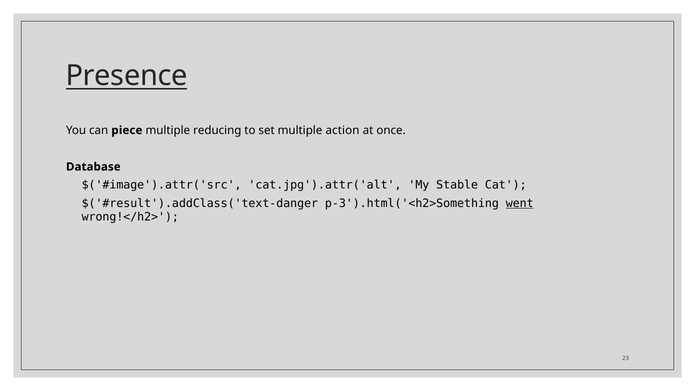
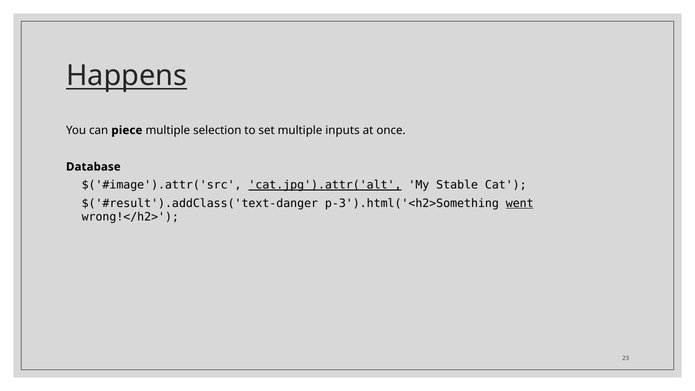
Presence: Presence -> Happens (126, 76)
reducing: reducing -> selection (217, 130)
action: action -> inputs (343, 130)
cat.jpg').attr('alt underline: none -> present (325, 185)
